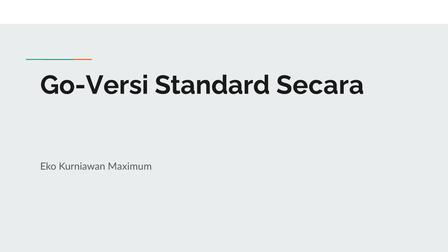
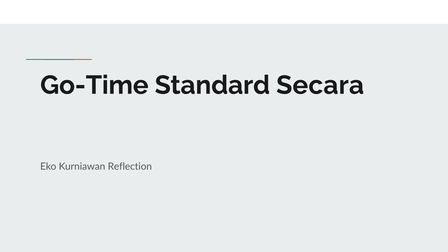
Go-Versi: Go-Versi -> Go-Time (94, 85)
Maximum: Maximum -> Reflection (130, 166)
